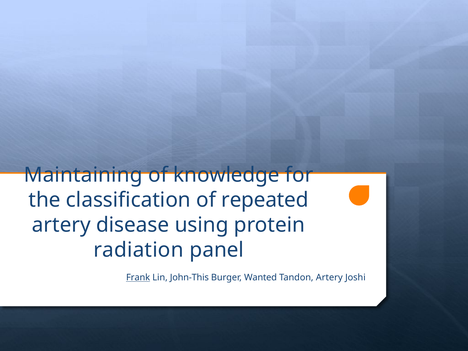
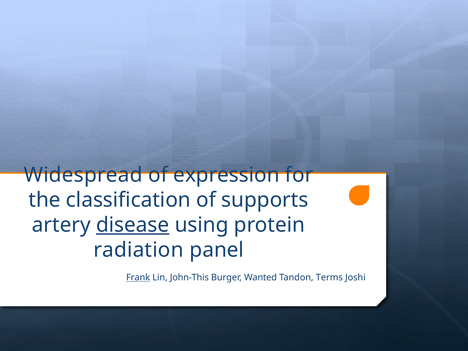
Maintaining: Maintaining -> Widespread (83, 175)
knowledge: knowledge -> expression (226, 175)
repeated: repeated -> supports (265, 200)
disease underline: none -> present (133, 225)
Tandon Artery: Artery -> Terms (329, 278)
